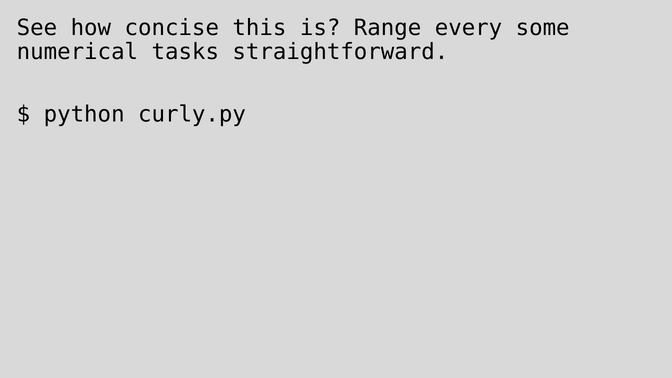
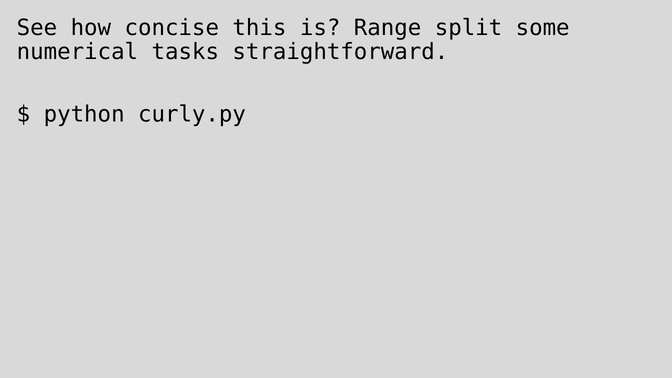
every: every -> split (469, 28)
